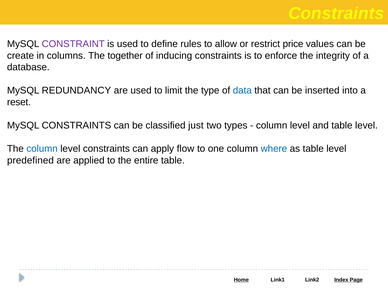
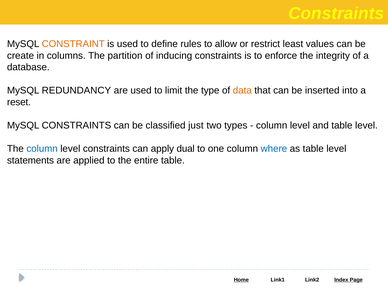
CONSTRAINT colour: purple -> orange (73, 44)
price: price -> least (293, 44)
together: together -> partition (125, 56)
data colour: blue -> orange (242, 91)
flow: flow -> dual (186, 149)
predefined: predefined -> statements (31, 160)
